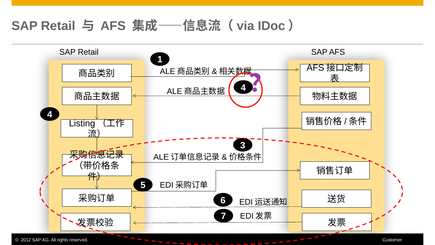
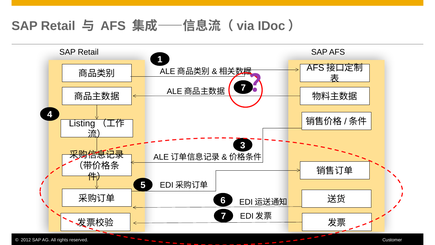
4: 4 -> 7 (243, 88)
